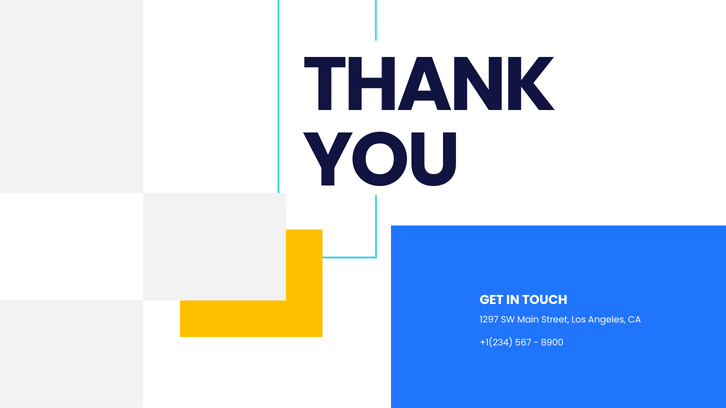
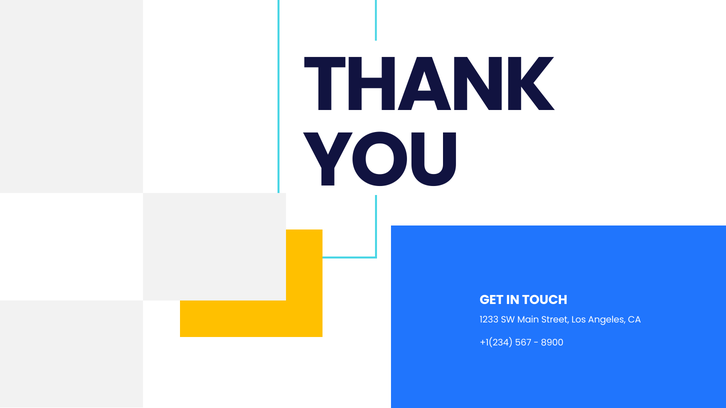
1297: 1297 -> 1233 (489, 320)
